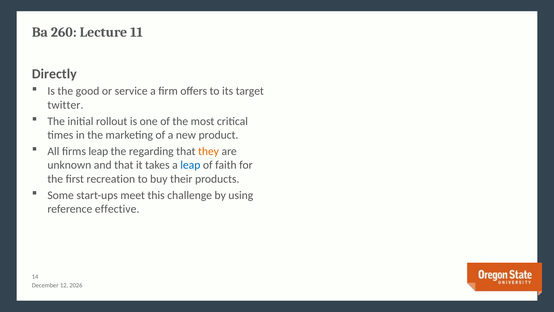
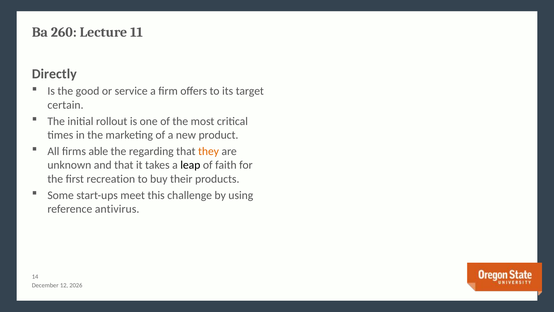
twitter: twitter -> certain (65, 105)
firms leap: leap -> able (98, 151)
leap colour: blue -> black (190, 165)
effective: effective -> antivirus (117, 209)
